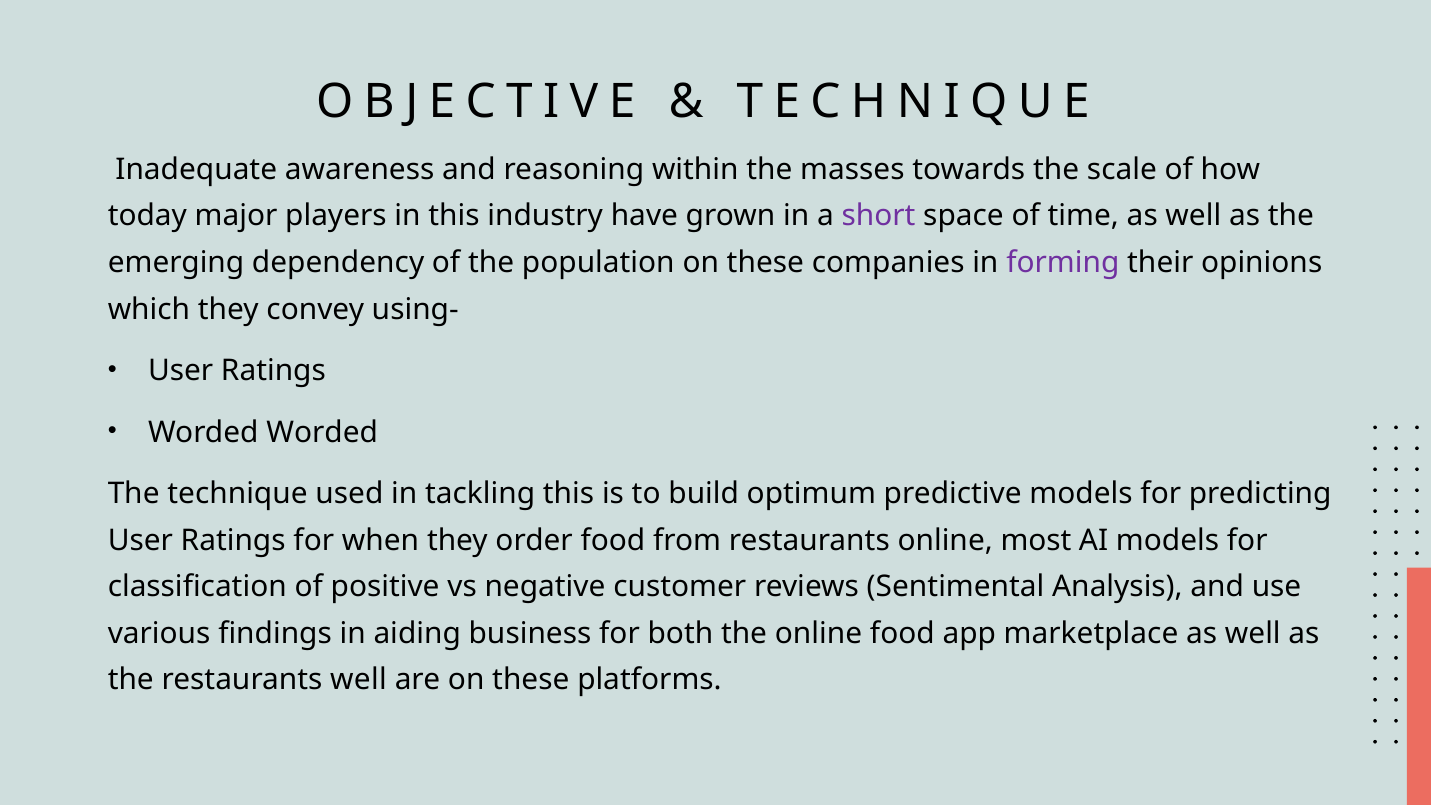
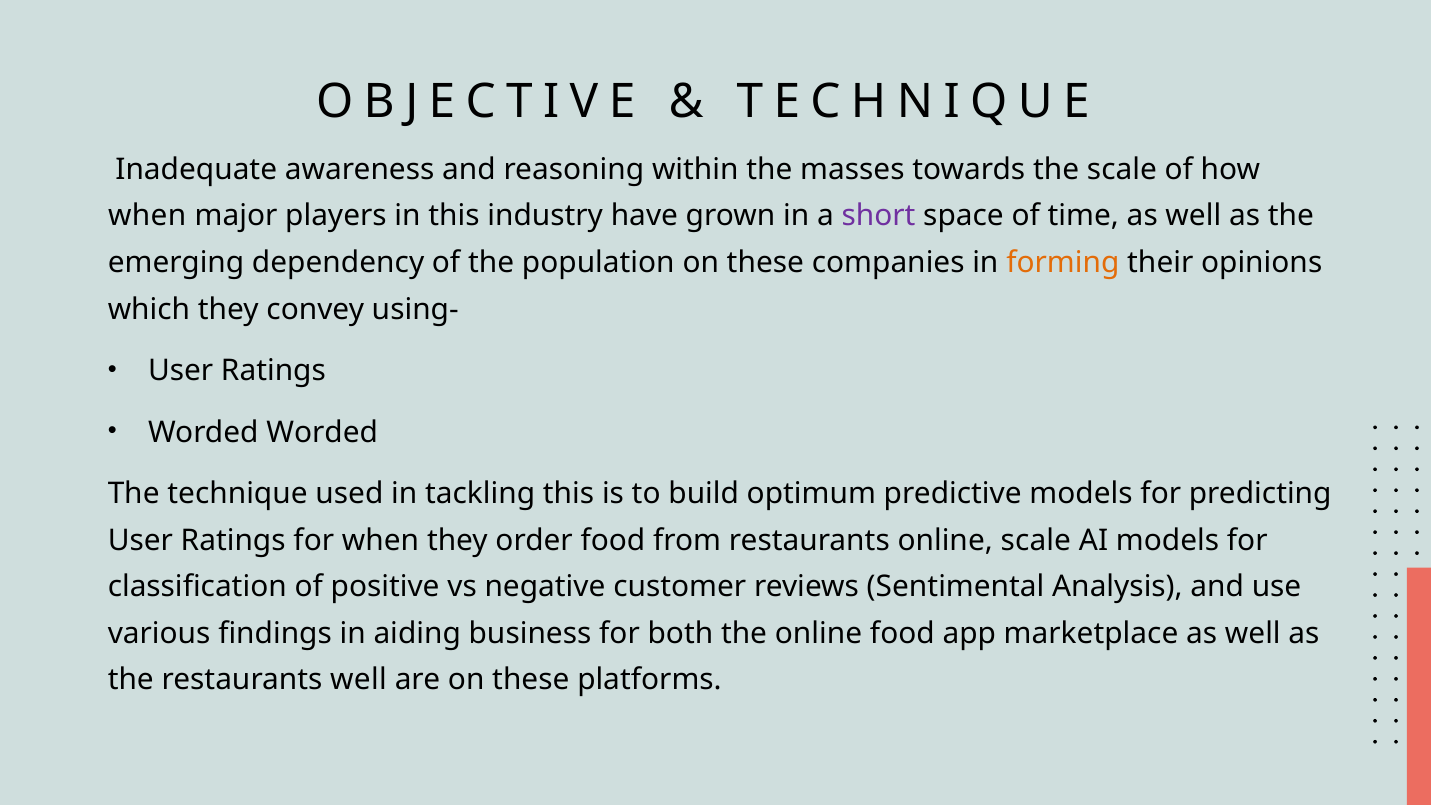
today: today -> when (147, 216)
forming colour: purple -> orange (1063, 263)
online most: most -> scale (1036, 540)
